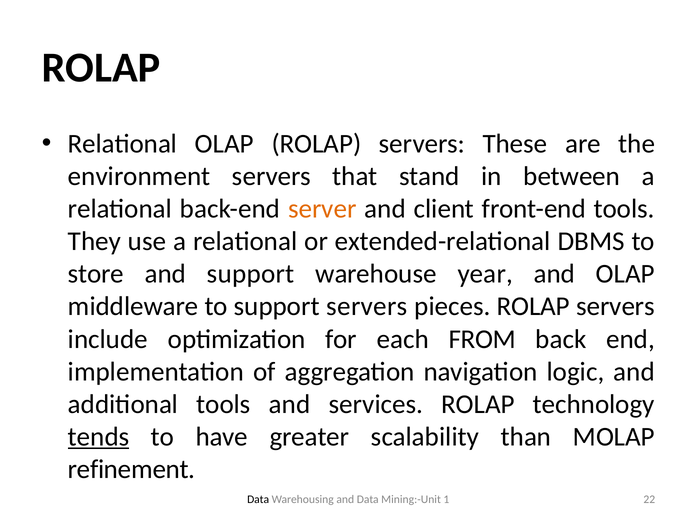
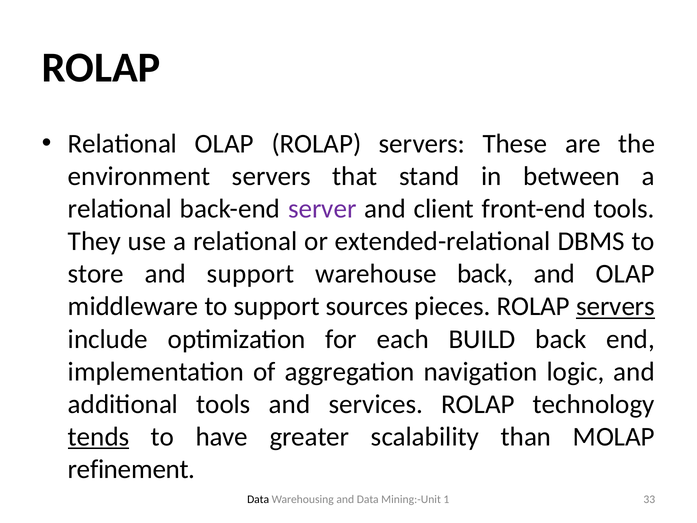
server colour: orange -> purple (322, 209)
warehouse year: year -> back (485, 274)
support servers: servers -> sources (367, 306)
servers underline: none -> present (616, 306)
FROM: FROM -> BUILD (482, 339)
22: 22 -> 33 (649, 499)
